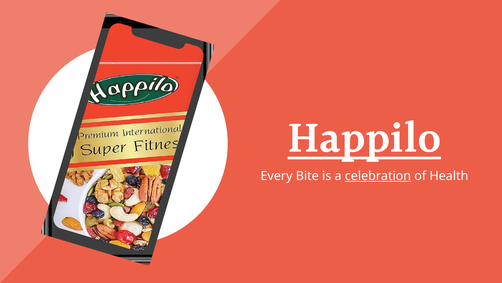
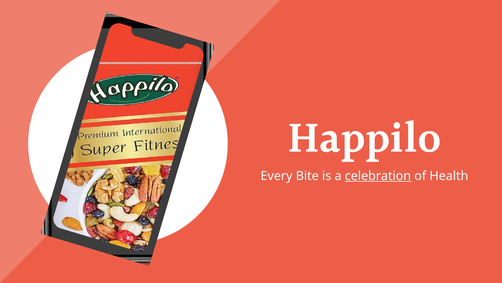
Happilo underline: present -> none (364, 139)
